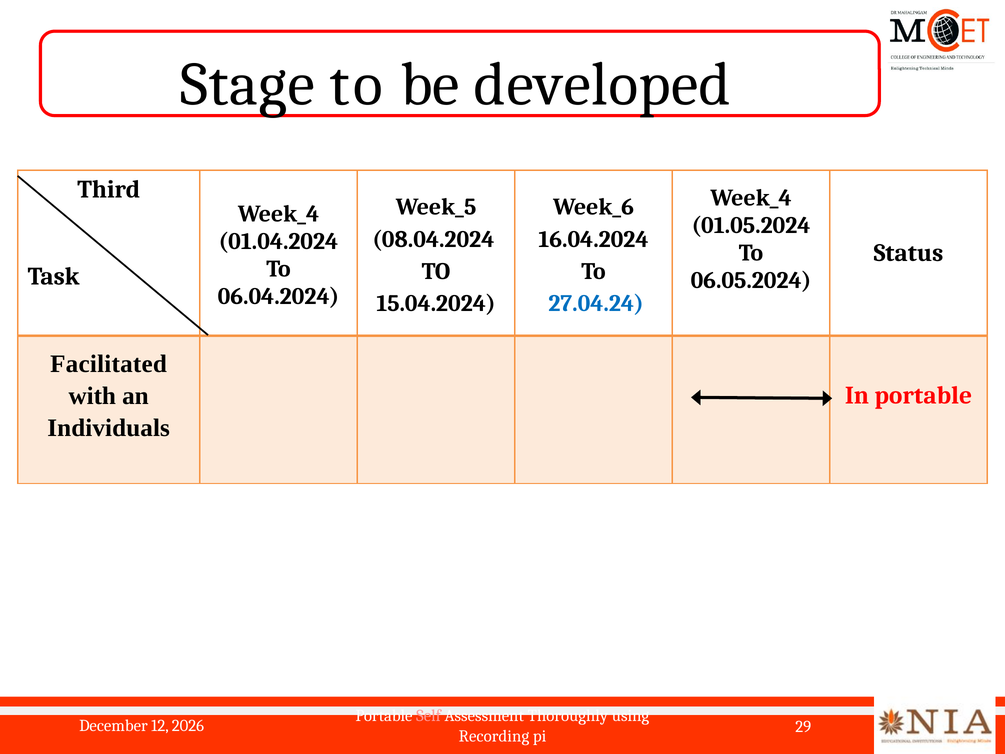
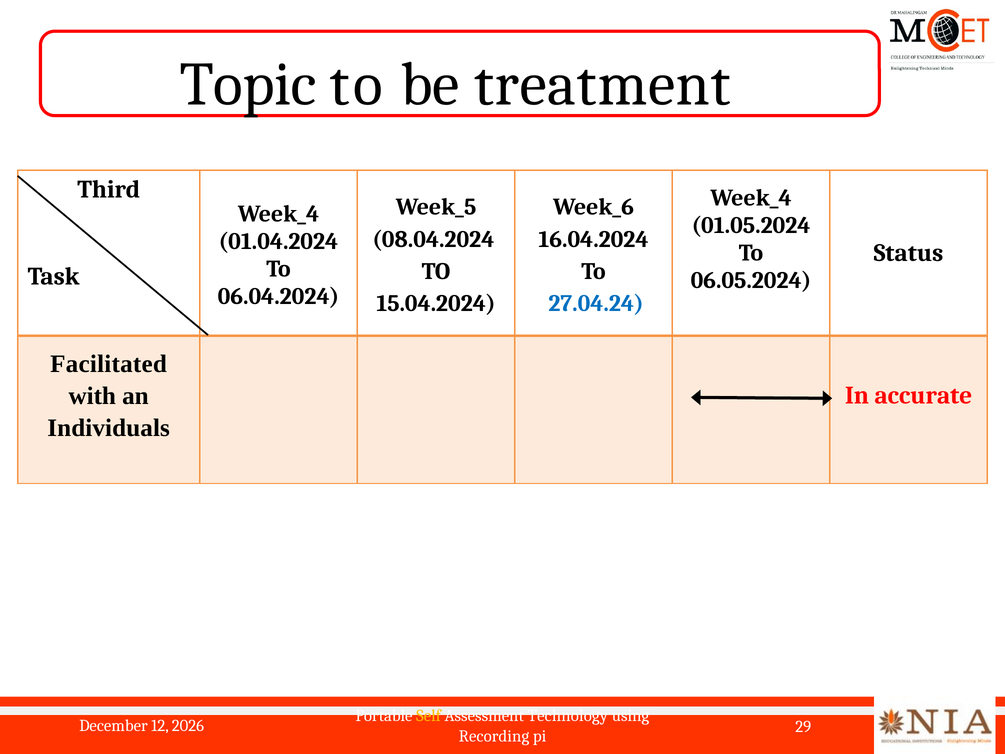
Stage: Stage -> Topic (248, 84)
developed: developed -> treatment (602, 84)
In portable: portable -> accurate (923, 395)
Self colour: pink -> yellow (429, 716)
Thoroughly: Thoroughly -> Technology (568, 716)
